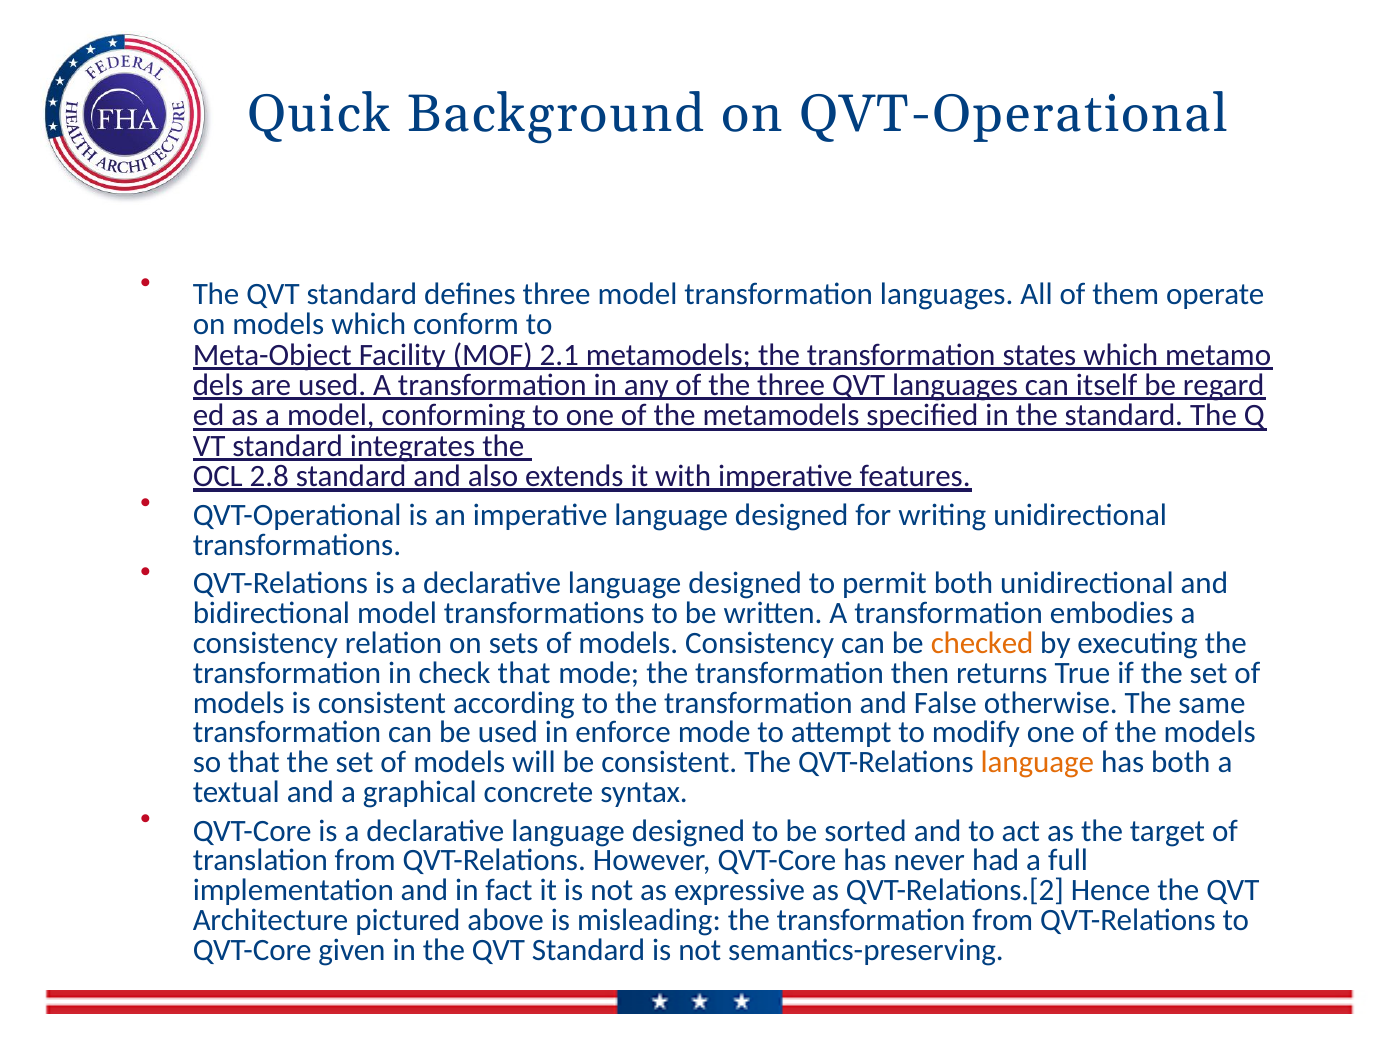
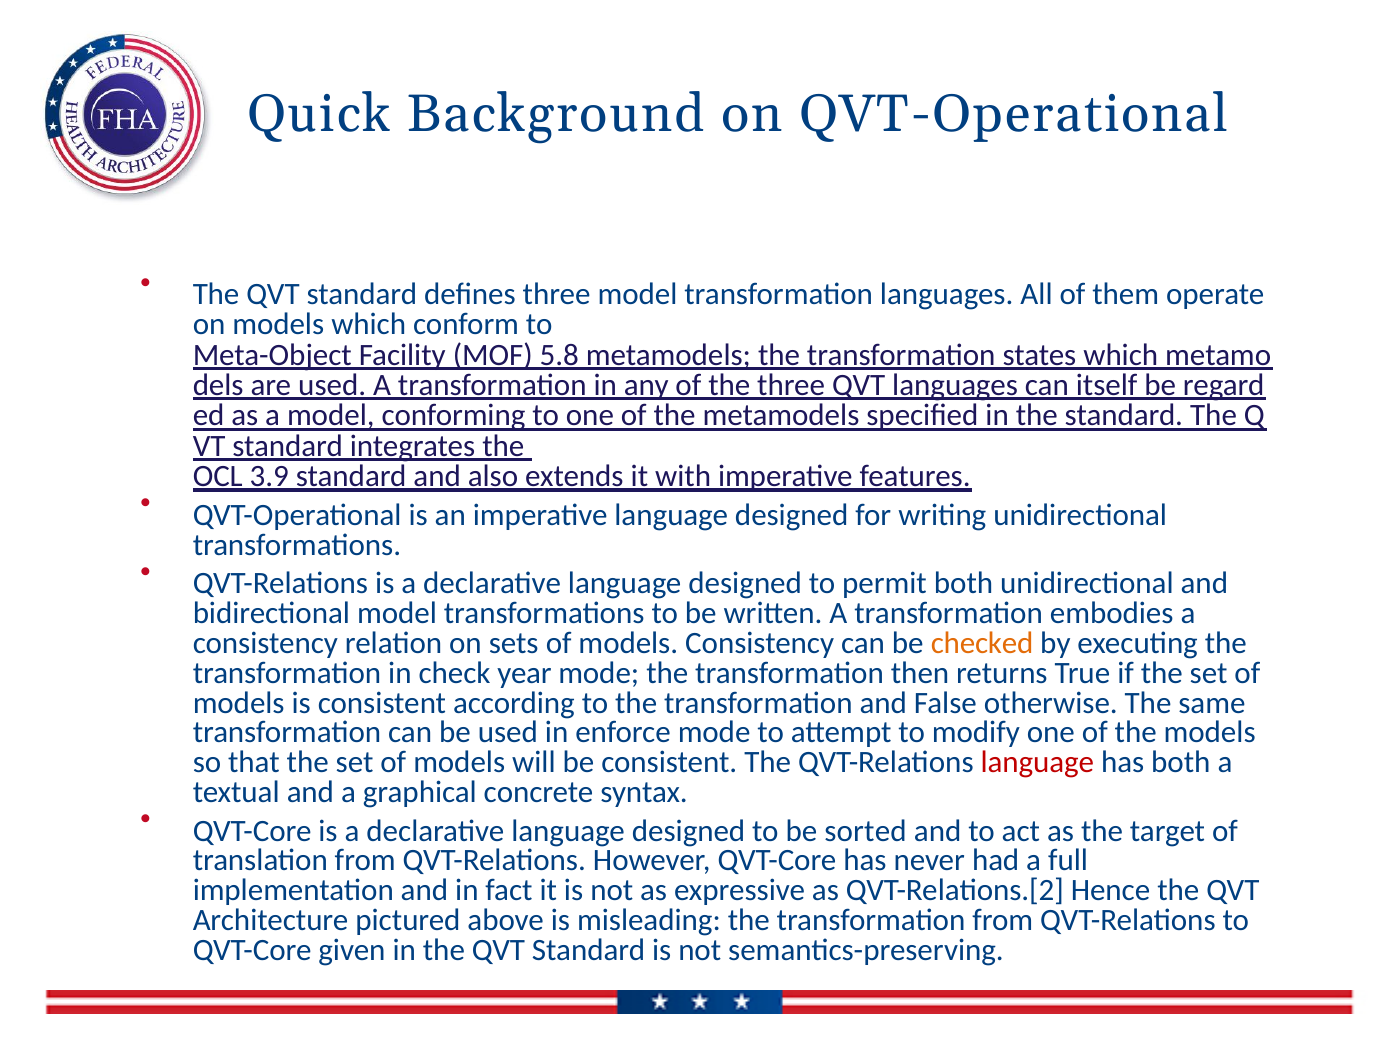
2.1: 2.1 -> 5.8 (559, 355)
2.8: 2.8 -> 3.9 (269, 477)
check that: that -> year (524, 673)
language colour: orange -> red (1037, 763)
